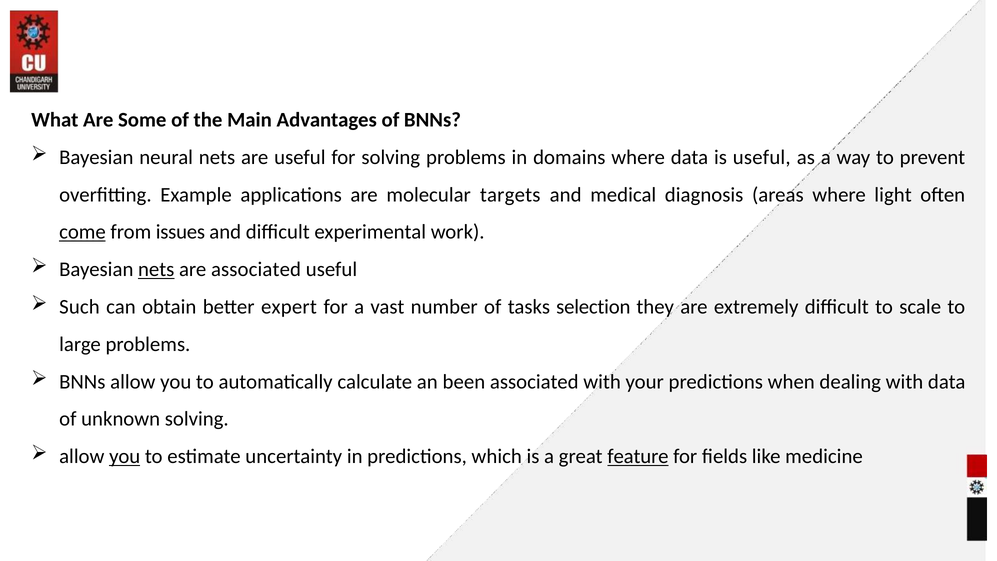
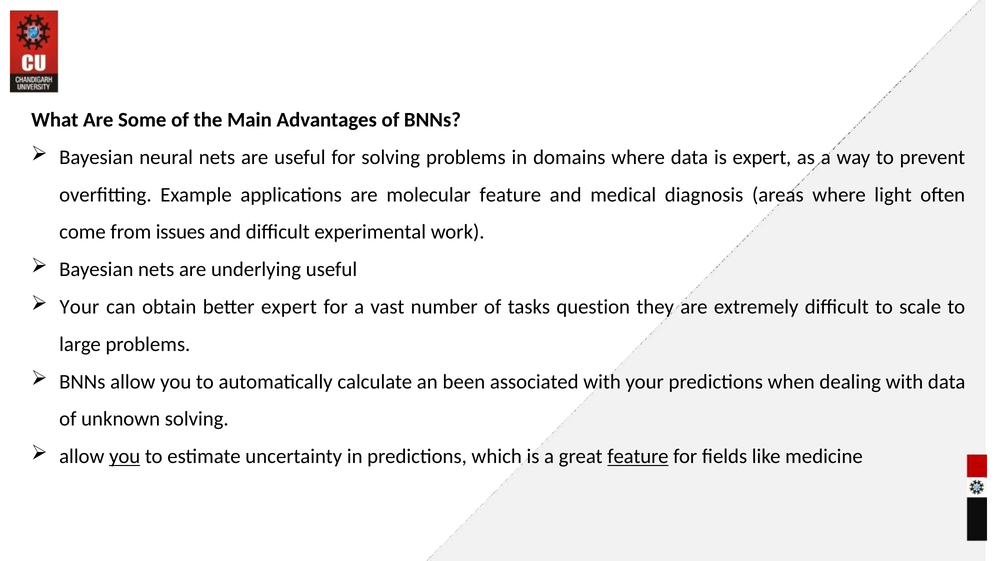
is useful: useful -> expert (762, 157)
molecular targets: targets -> feature (510, 195)
come underline: present -> none (82, 232)
nets underline: present -> none (156, 269)
are associated: associated -> underlying (256, 269)
Such: Such -> Your (79, 307)
selection: selection -> question (593, 307)
